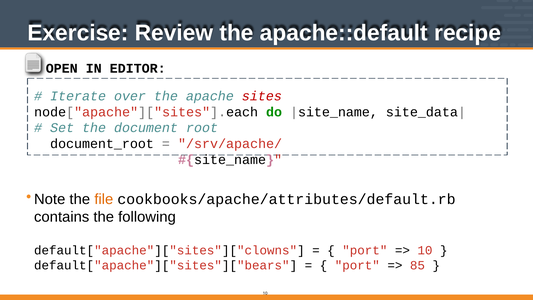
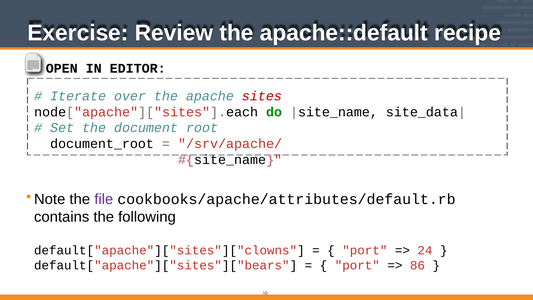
file colour: orange -> purple (104, 199)
10: 10 -> 24 (425, 250)
85: 85 -> 86 (417, 265)
